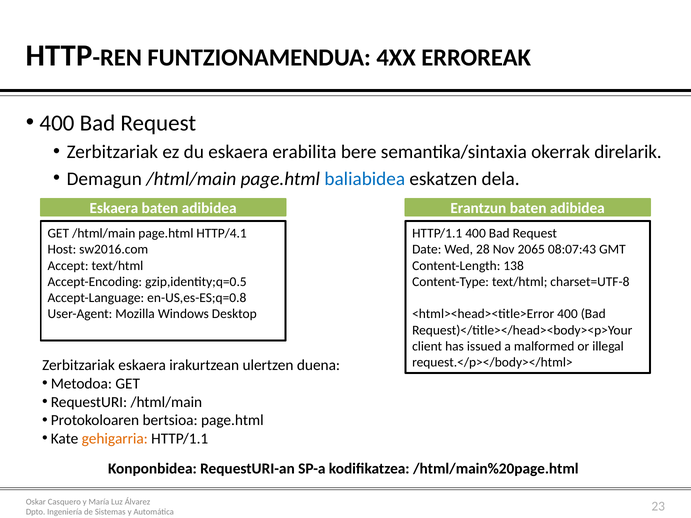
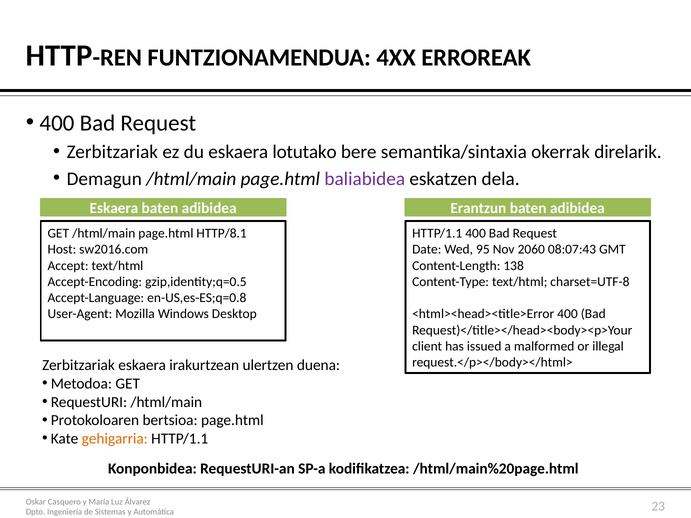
erabilita: erabilita -> lotutako (305, 152)
baliabidea colour: blue -> purple (365, 179)
HTTP/4.1: HTTP/4.1 -> HTTP/8.1 (222, 233)
28: 28 -> 95 (483, 250)
2065: 2065 -> 2060 (531, 250)
